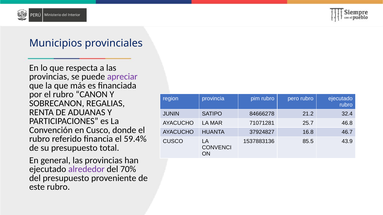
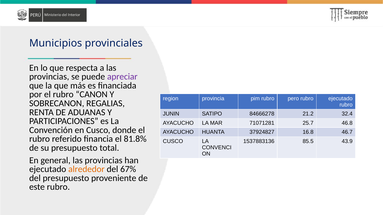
59.4%: 59.4% -> 81.8% (135, 139)
alrededor colour: purple -> orange (86, 170)
70%: 70% -> 67% (128, 170)
